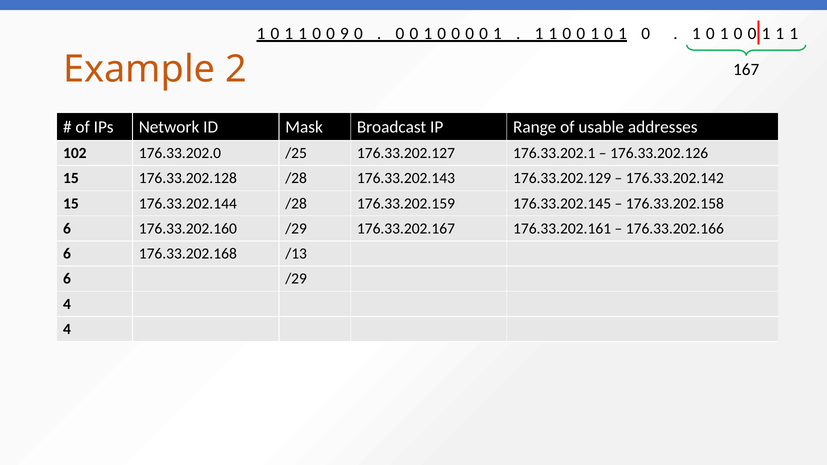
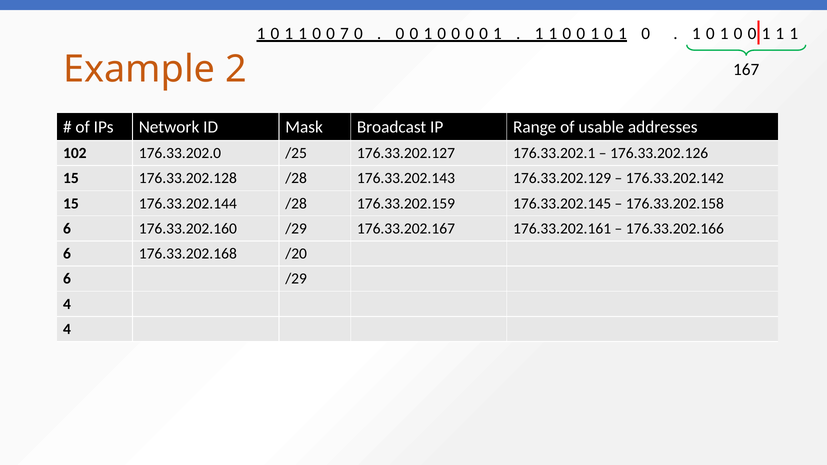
9: 9 -> 7 (344, 34)
/13: /13 -> /20 (296, 254)
